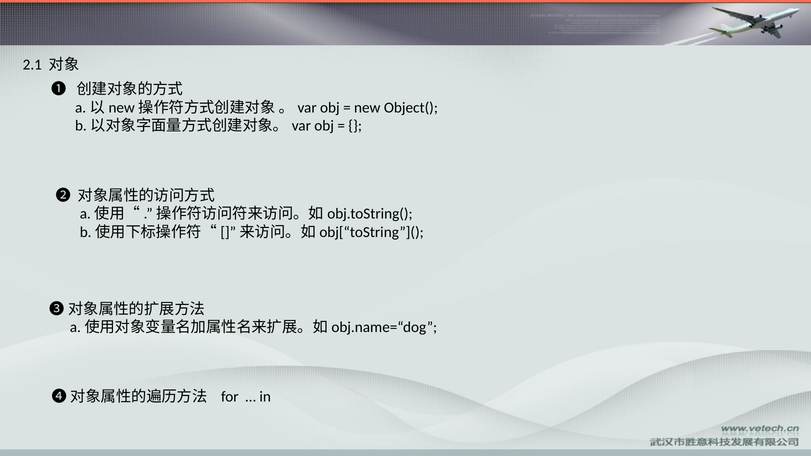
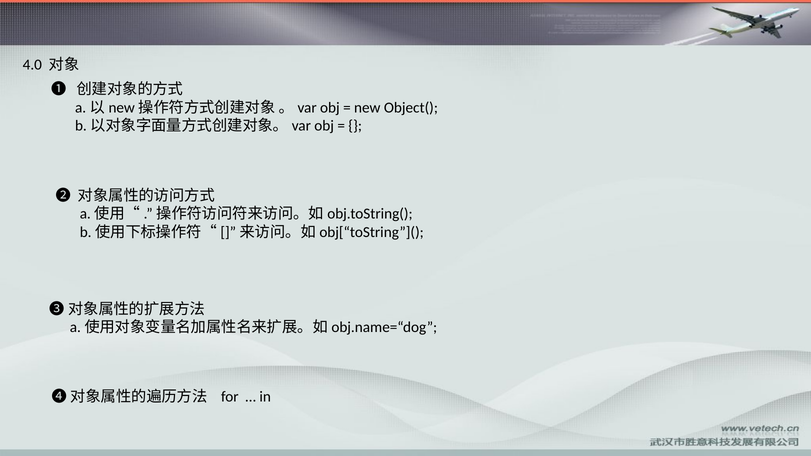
2.1: 2.1 -> 4.0 (32, 65)
